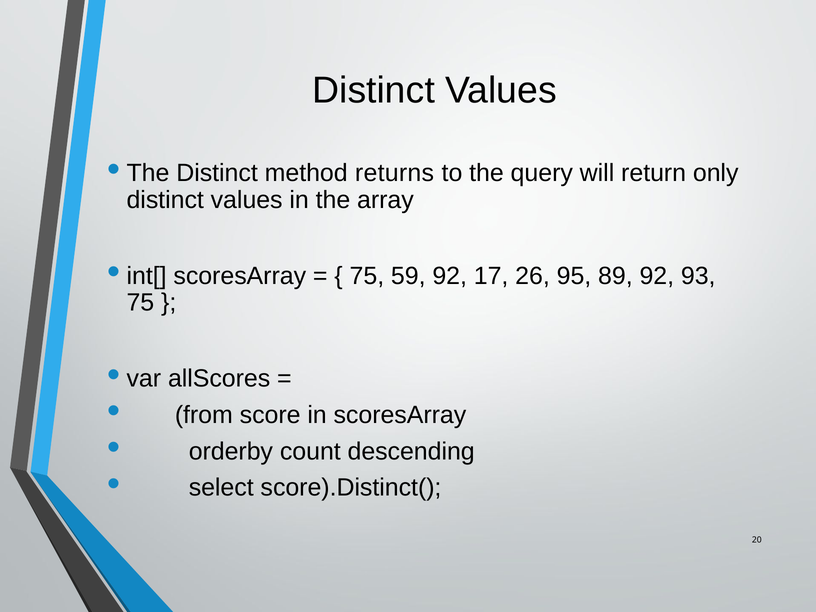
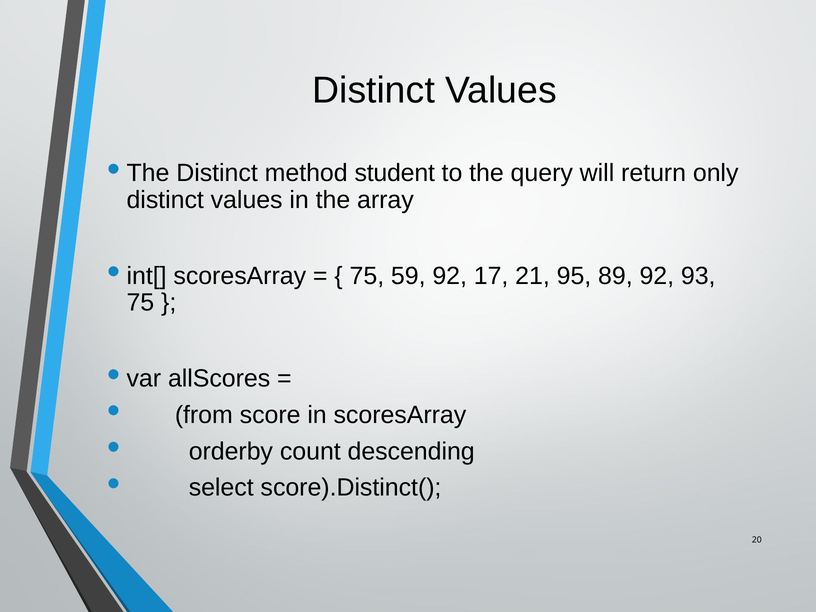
returns: returns -> student (395, 173)
26: 26 -> 21 (533, 276)
